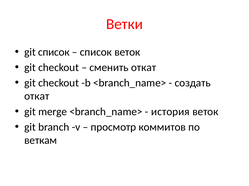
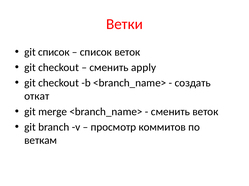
сменить откат: откат -> apply (144, 68)
история: история -> сменить (170, 112)
